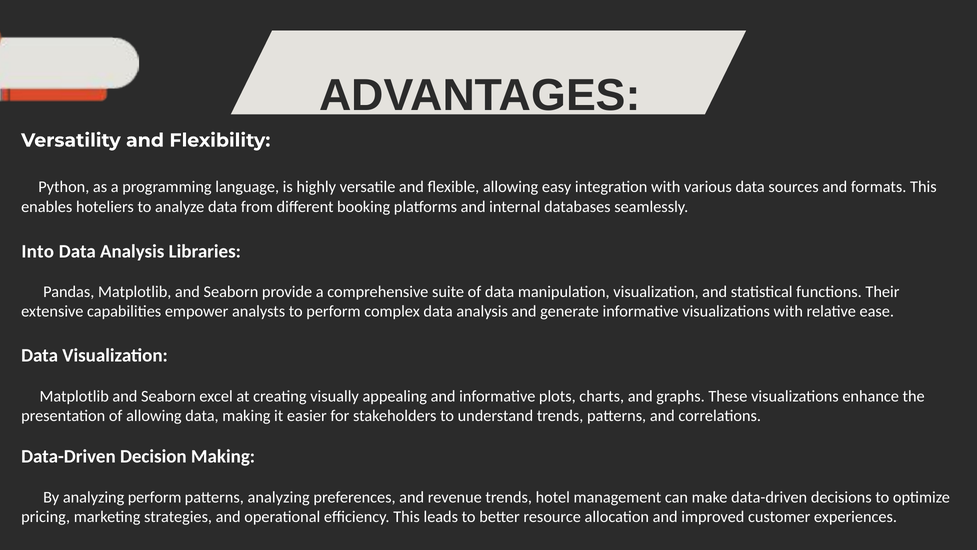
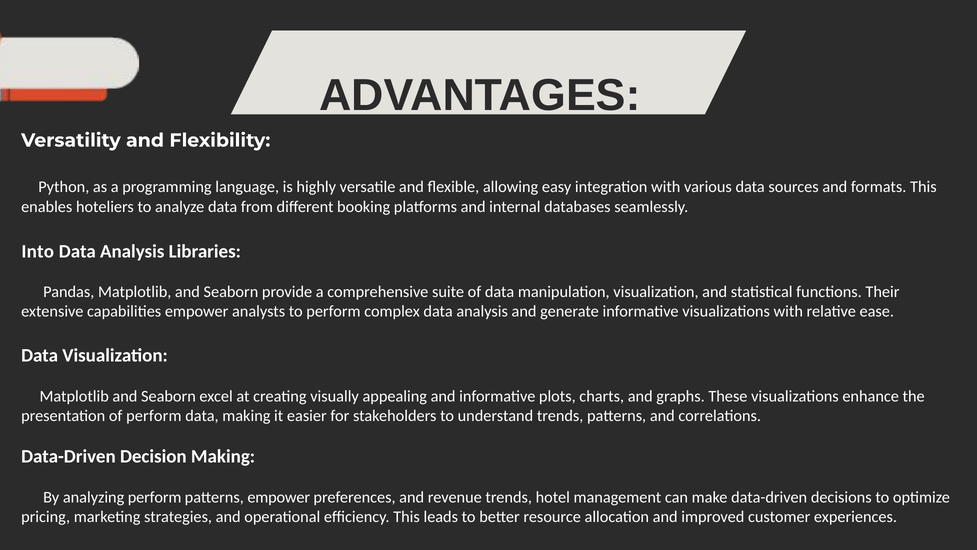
of allowing: allowing -> perform (154, 415)
patterns analyzing: analyzing -> empower (279, 497)
